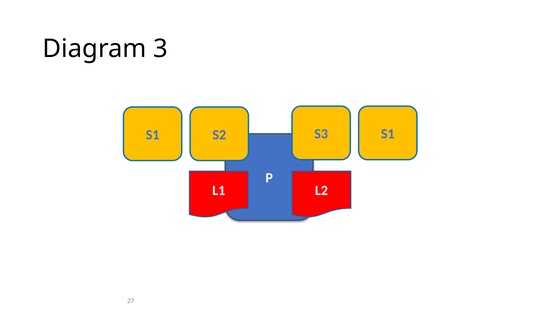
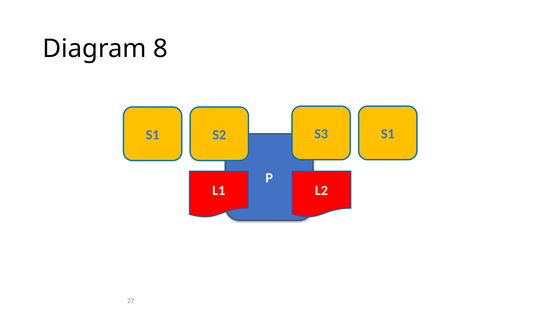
3: 3 -> 8 (160, 49)
